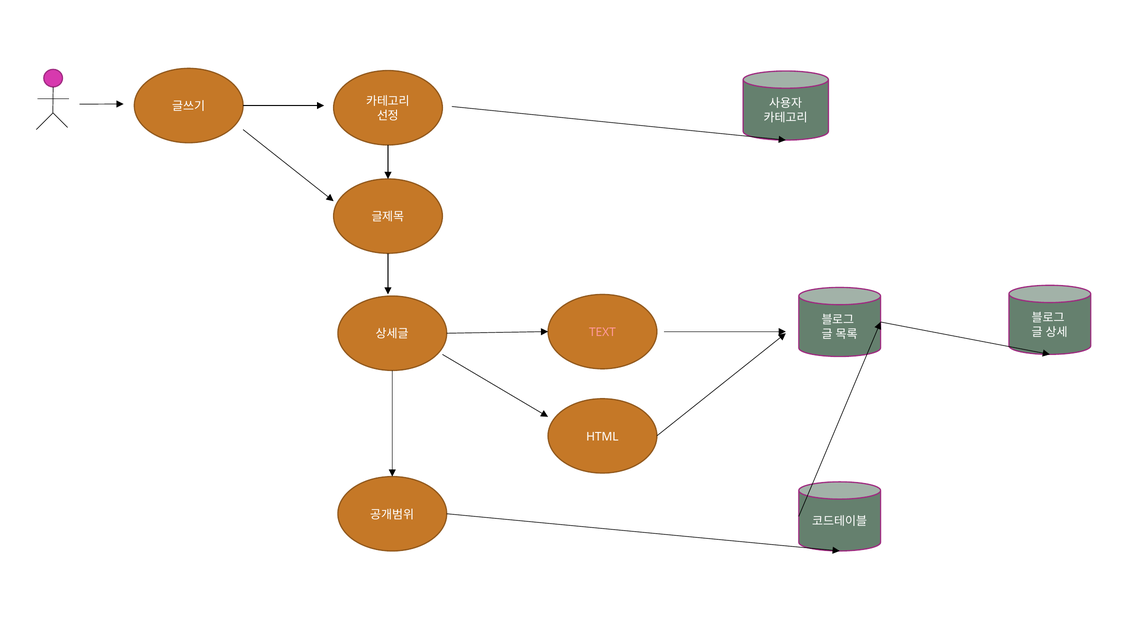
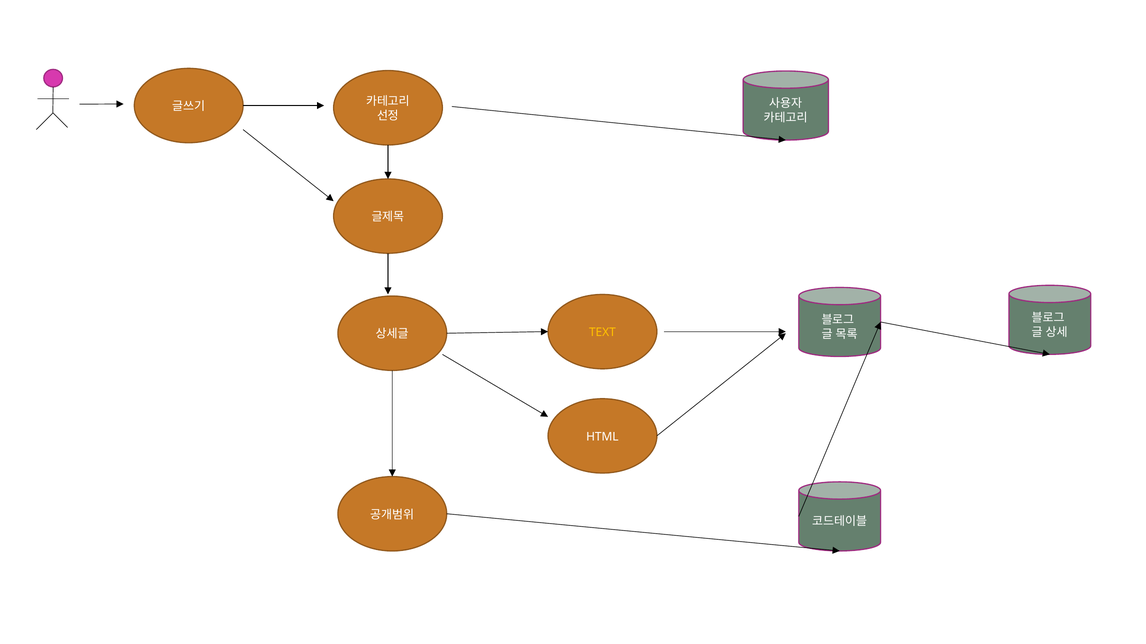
TEXT colour: pink -> yellow (602, 333)
